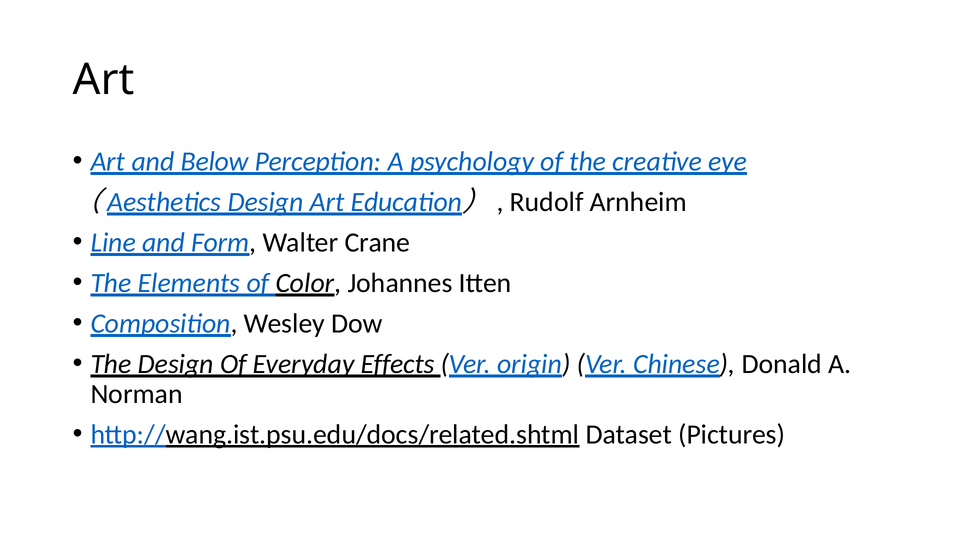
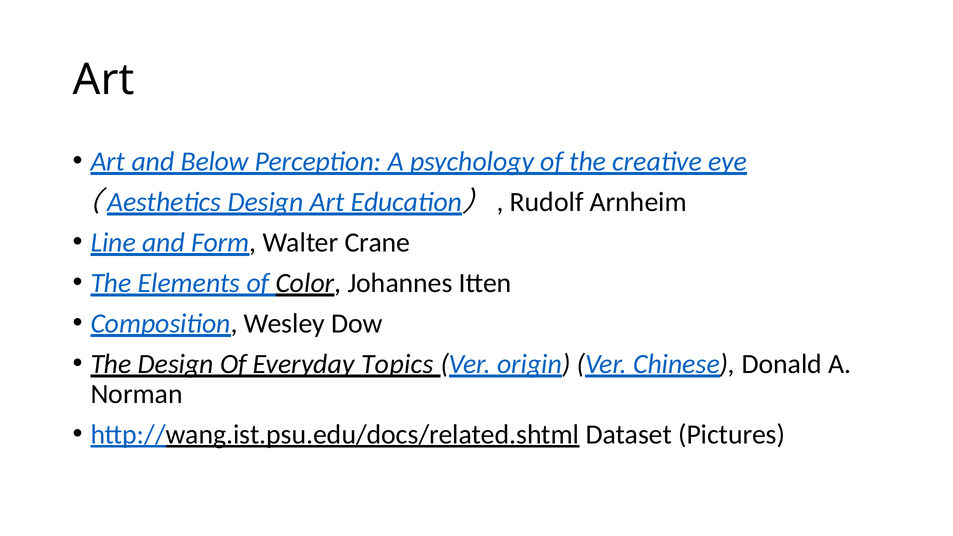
Effects: Effects -> Topics (397, 364)
